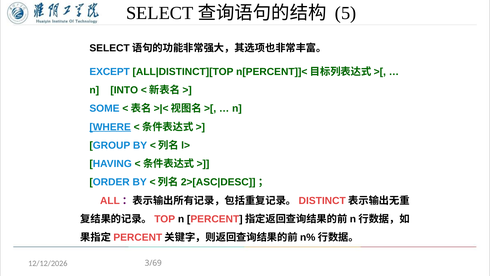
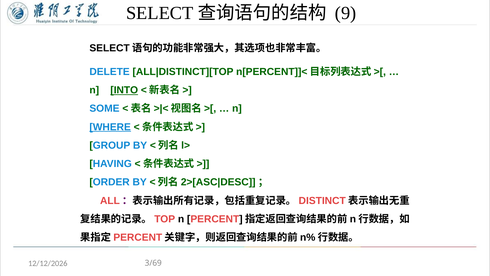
5: 5 -> 9 (346, 13)
EXCEPT: EXCEPT -> DELETE (110, 72)
INTO underline: none -> present (124, 90)
